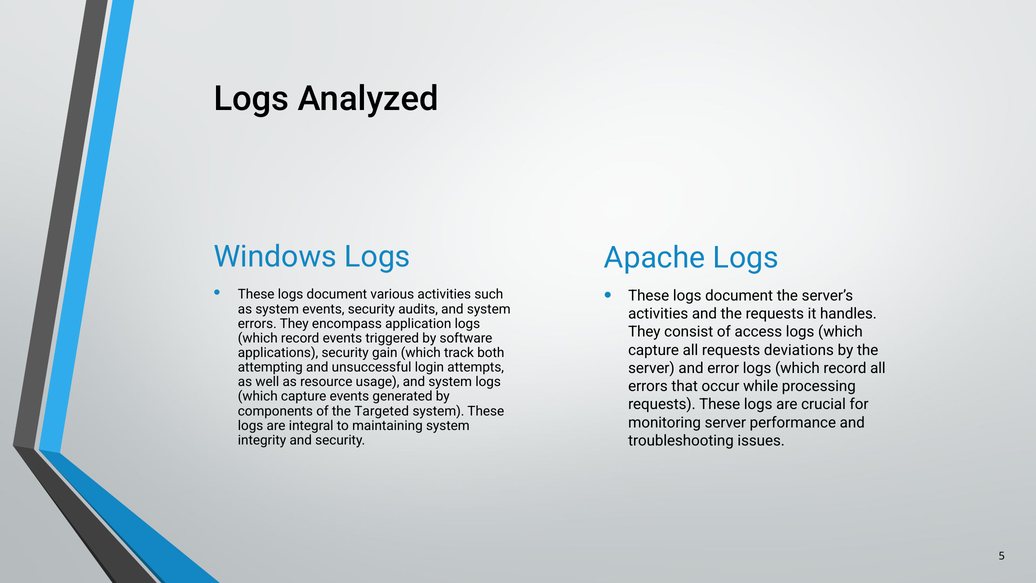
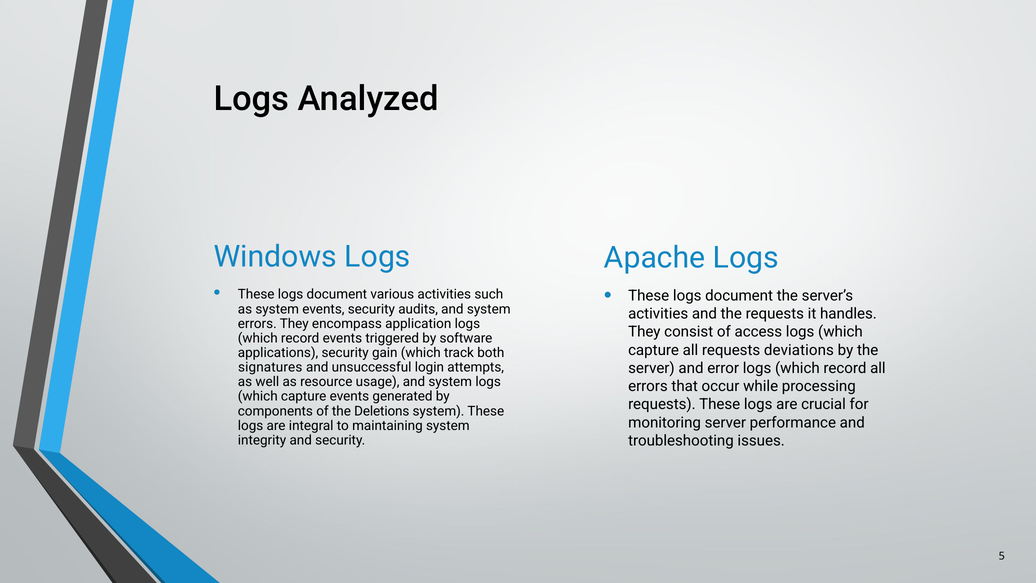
attempting: attempting -> signatures (270, 367)
Targeted: Targeted -> Deletions (382, 411)
